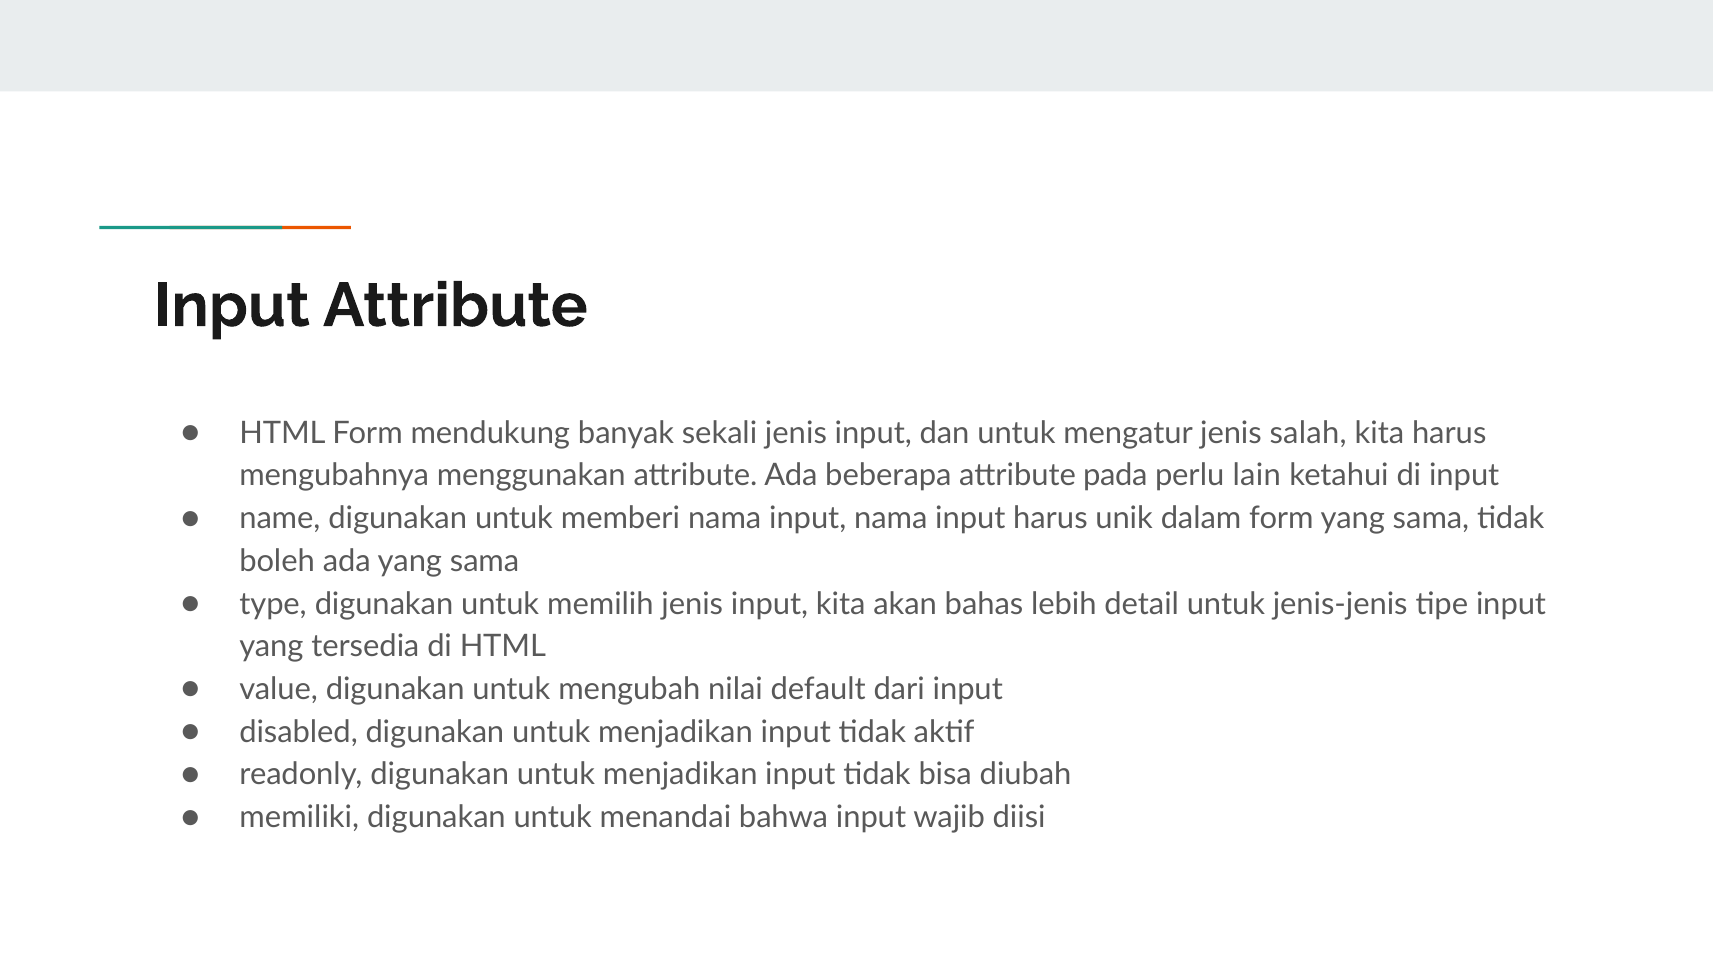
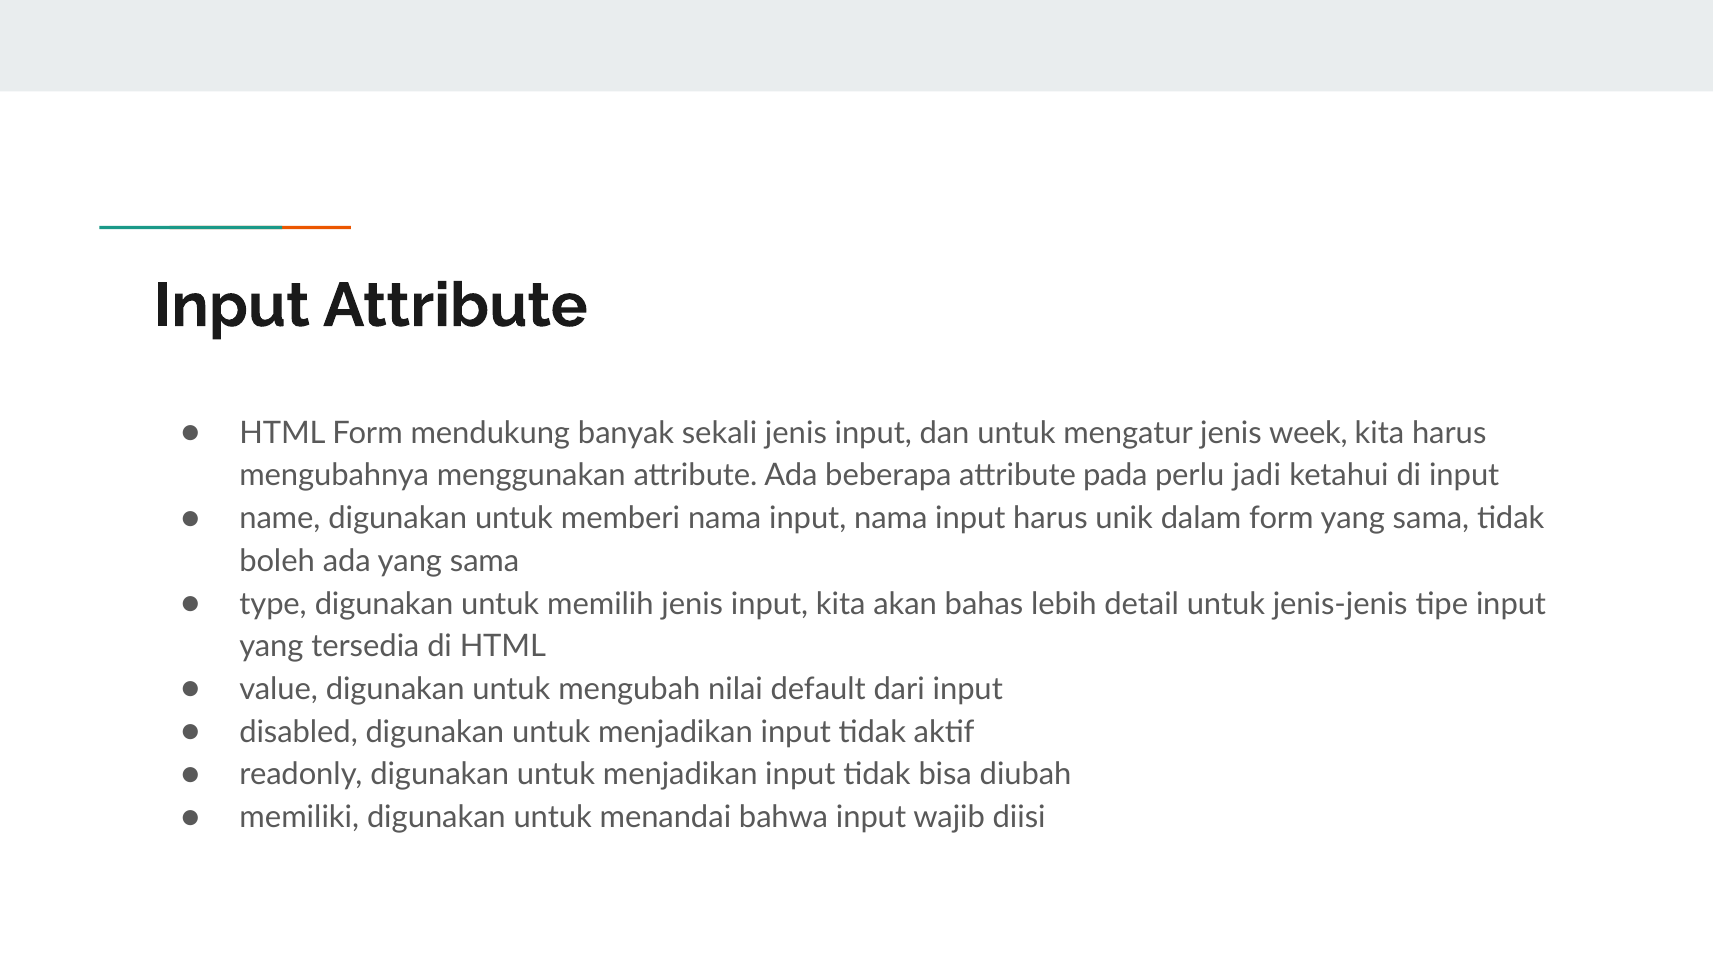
salah: salah -> week (1308, 433)
lain: lain -> jadi (1257, 476)
